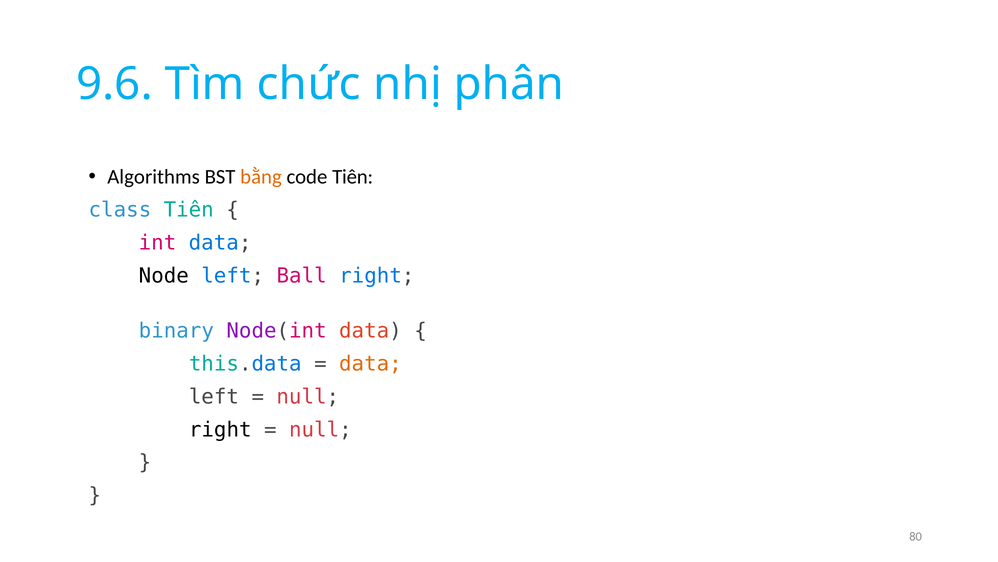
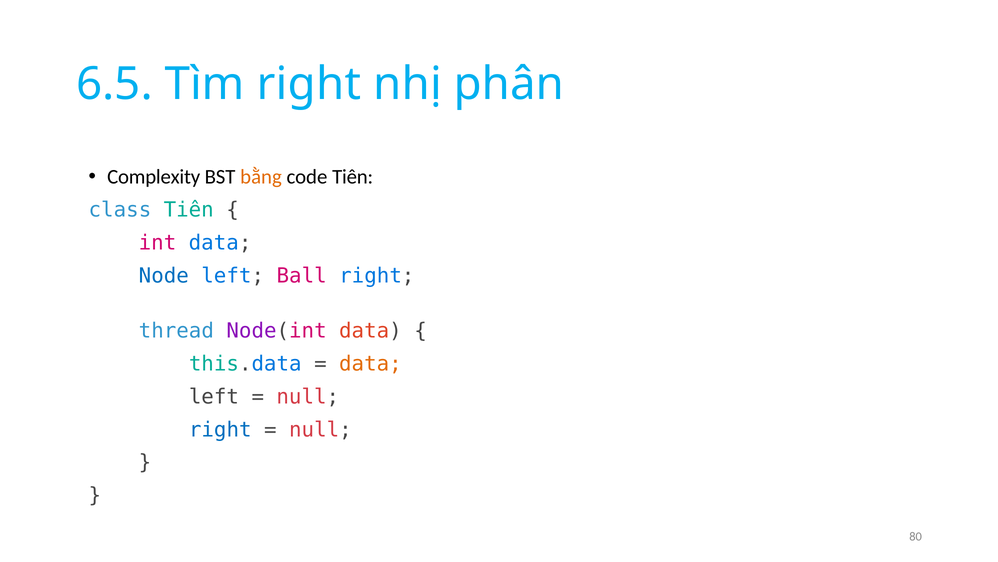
9.6: 9.6 -> 6.5 (114, 84)
Tìm chức: chức -> right (309, 84)
Algorithms: Algorithms -> Complexity (154, 177)
Node colour: black -> blue (164, 275)
binary: binary -> thread (176, 331)
right colour: black -> blue (220, 429)
